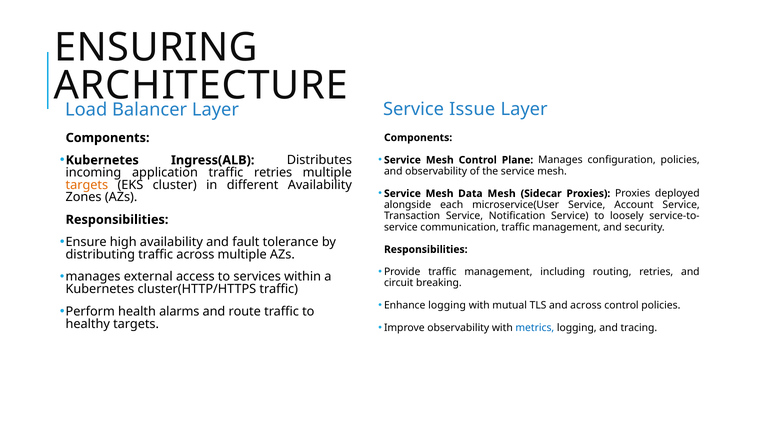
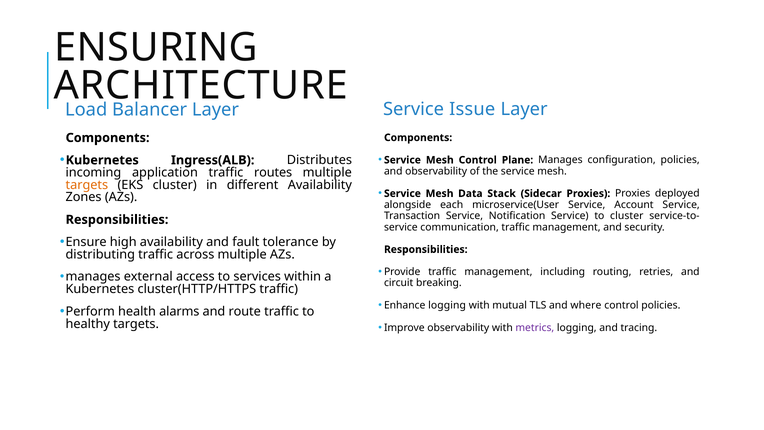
traffic retries: retries -> routes (273, 172)
Data Mesh: Mesh -> Stack (502, 193)
to loosely: loosely -> cluster (627, 216)
and across: across -> where (586, 305)
metrics colour: blue -> purple (535, 328)
